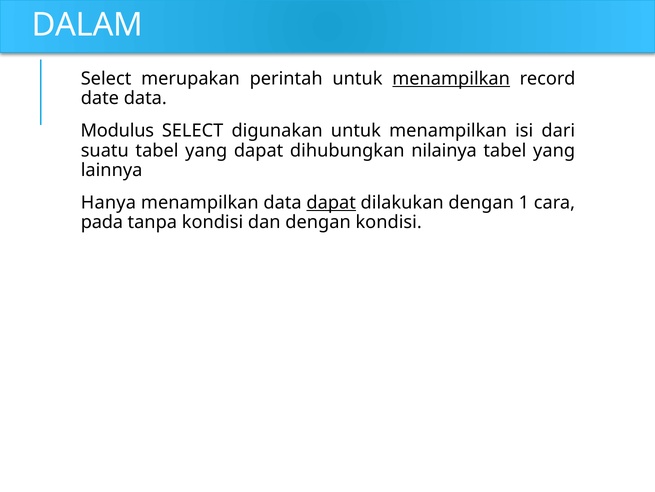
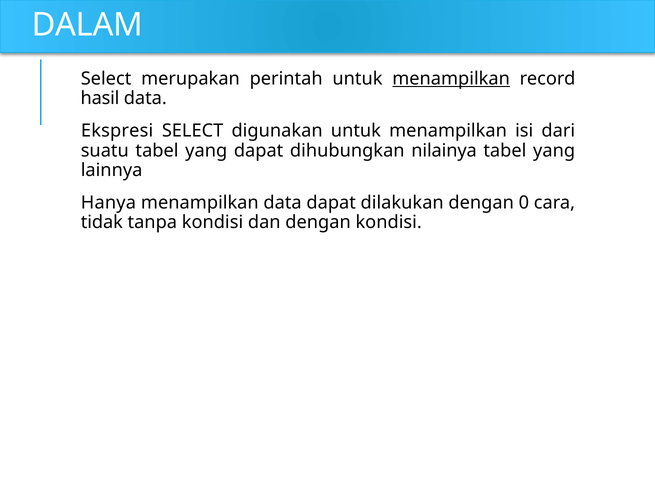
date: date -> hasil (100, 98)
Modulus: Modulus -> Ekspresi (117, 131)
dapat underline: present -> none (331, 202)
1: 1 -> 0 (524, 202)
pada: pada -> tidak (102, 222)
